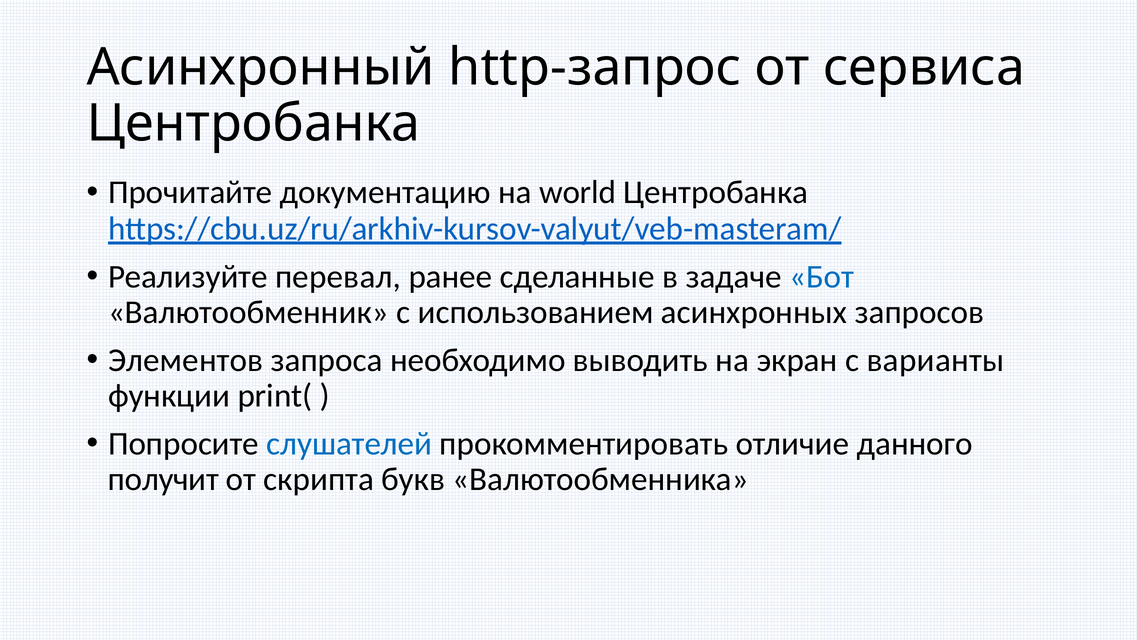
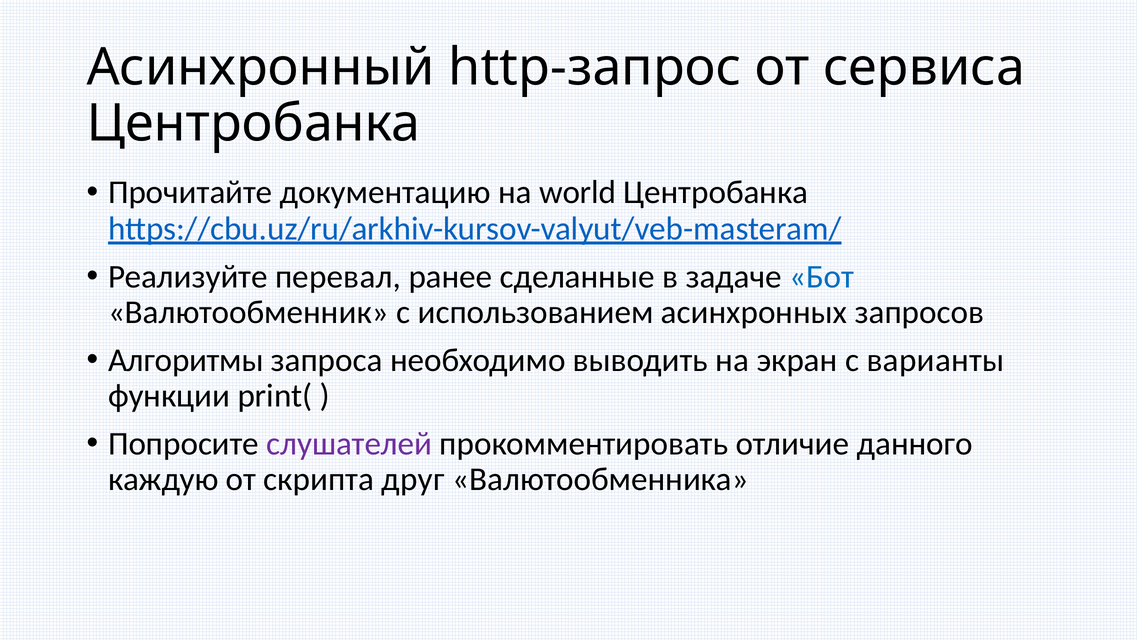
Элементов: Элементов -> Алгоритмы (186, 360)
слушателей colour: blue -> purple (349, 443)
получит: получит -> каждую (163, 479)
букв: букв -> друг (413, 479)
